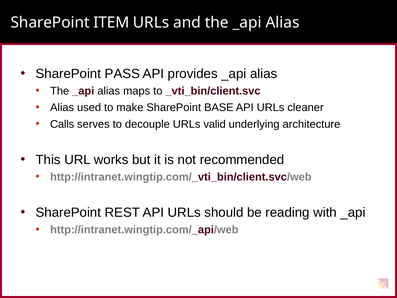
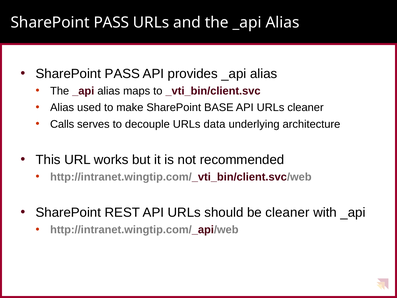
ITEM: ITEM -> PASS (111, 23)
valid: valid -> data (214, 124)
be reading: reading -> cleaner (287, 212)
